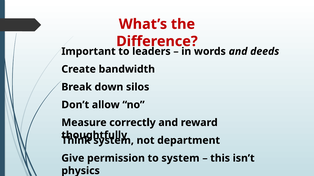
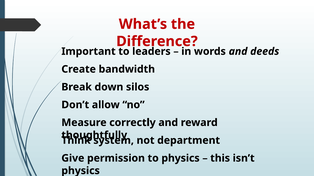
to system: system -> physics (181, 159)
